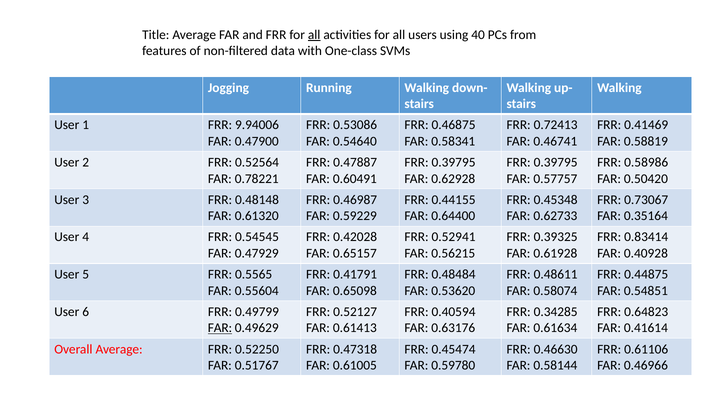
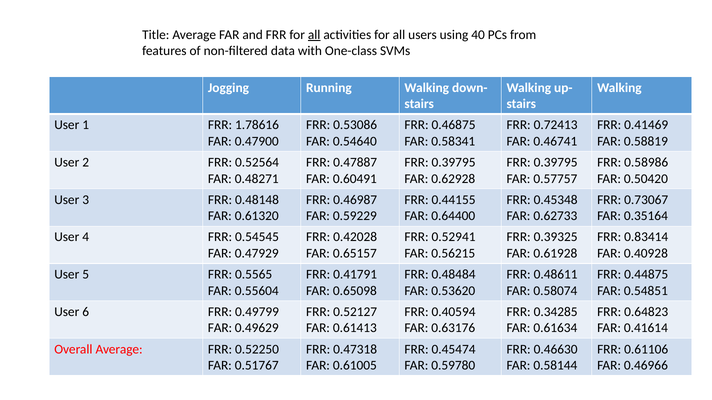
9.94006: 9.94006 -> 1.78616 (257, 125)
0.78221: 0.78221 -> 0.48271 (257, 179)
FAR underline: present -> none (220, 328)
